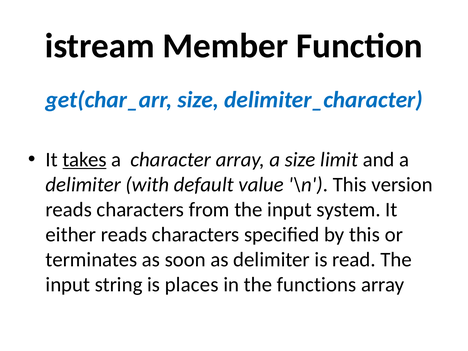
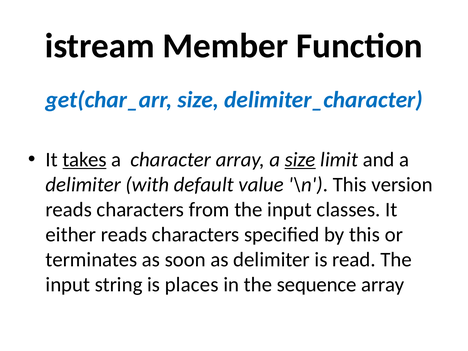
size underline: none -> present (300, 160)
system: system -> classes (349, 210)
functions: functions -> sequence (317, 285)
